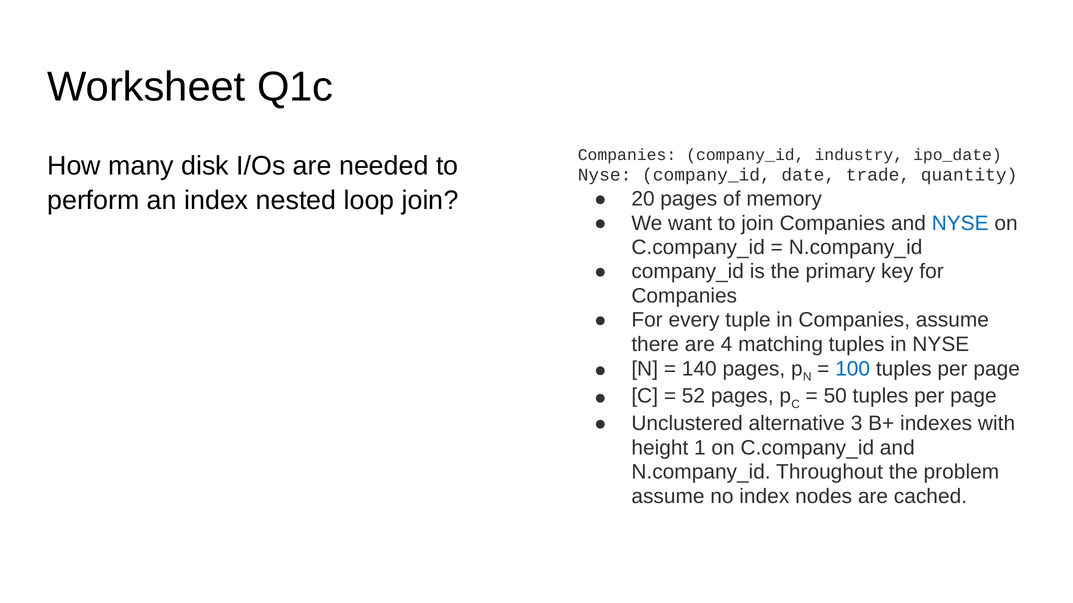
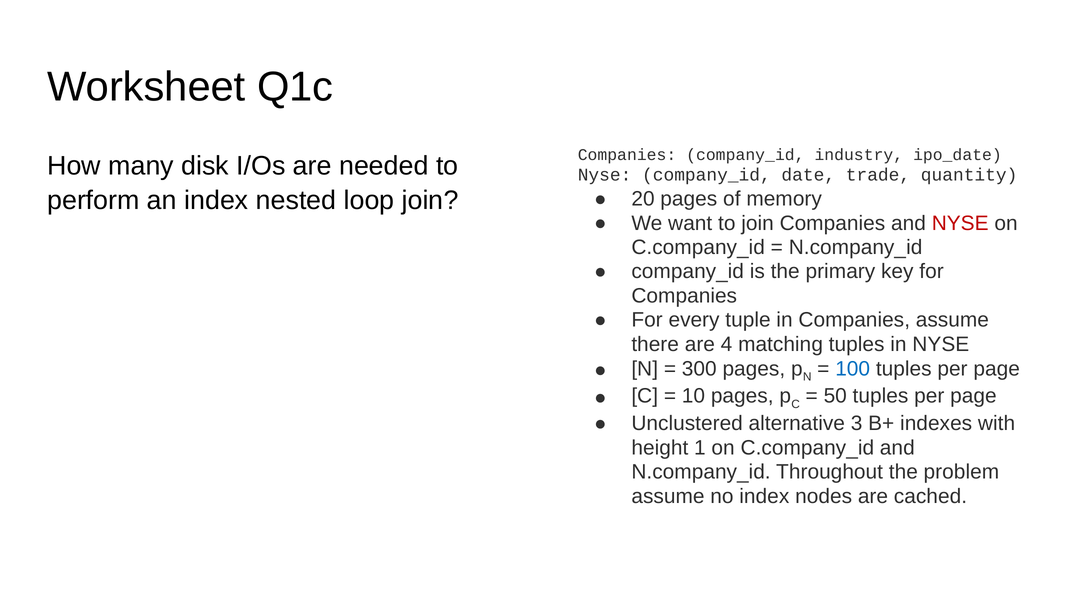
NYSE colour: blue -> red (960, 223)
140: 140 -> 300 (699, 369)
52: 52 -> 10 (693, 397)
